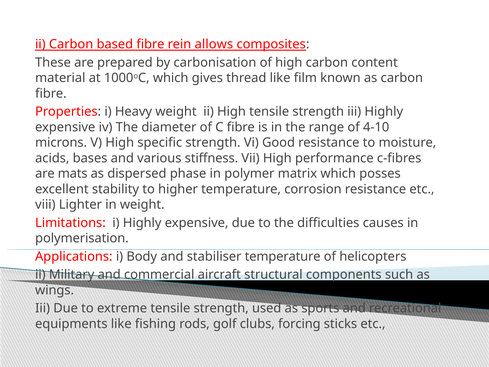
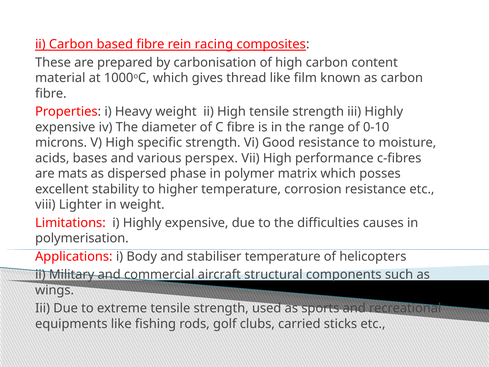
allows: allows -> racing (214, 44)
4-10: 4-10 -> 0-10 (376, 127)
stiffness: stiffness -> perspex (211, 158)
forcing: forcing -> carried (299, 324)
